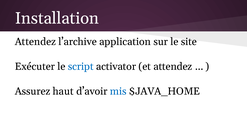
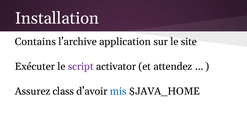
Attendez: Attendez -> Contains (35, 42)
script colour: blue -> purple (81, 66)
haut: haut -> class (63, 91)
